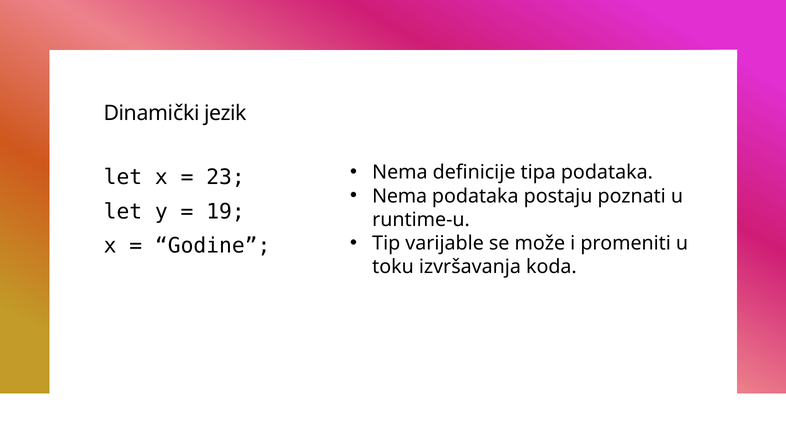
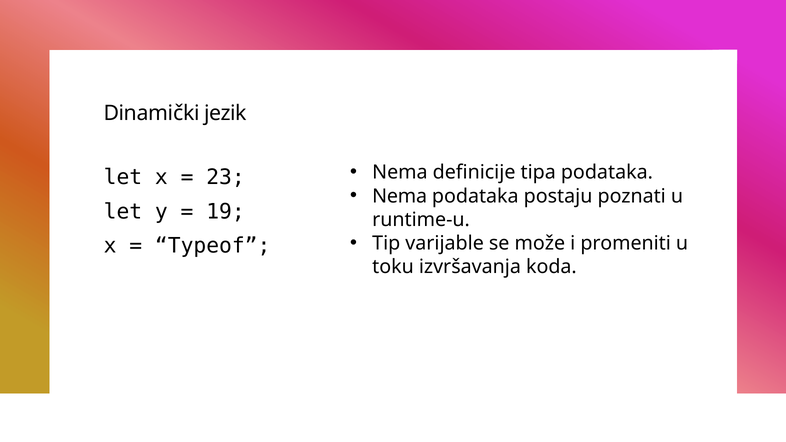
Godine: Godine -> Typeof (213, 246)
